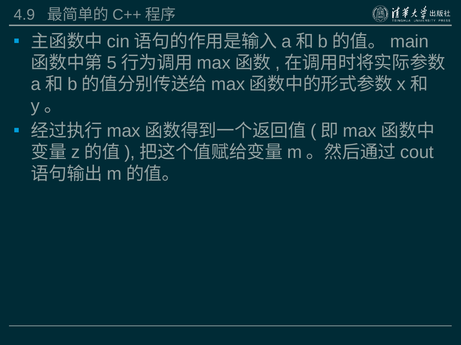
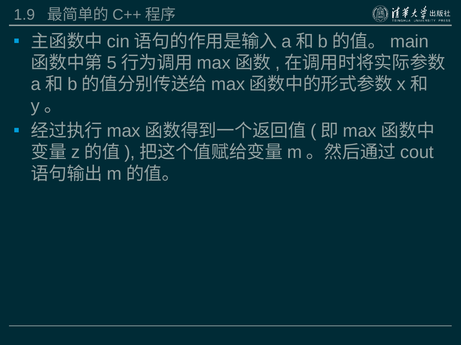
4.9: 4.9 -> 1.9 (24, 15)
